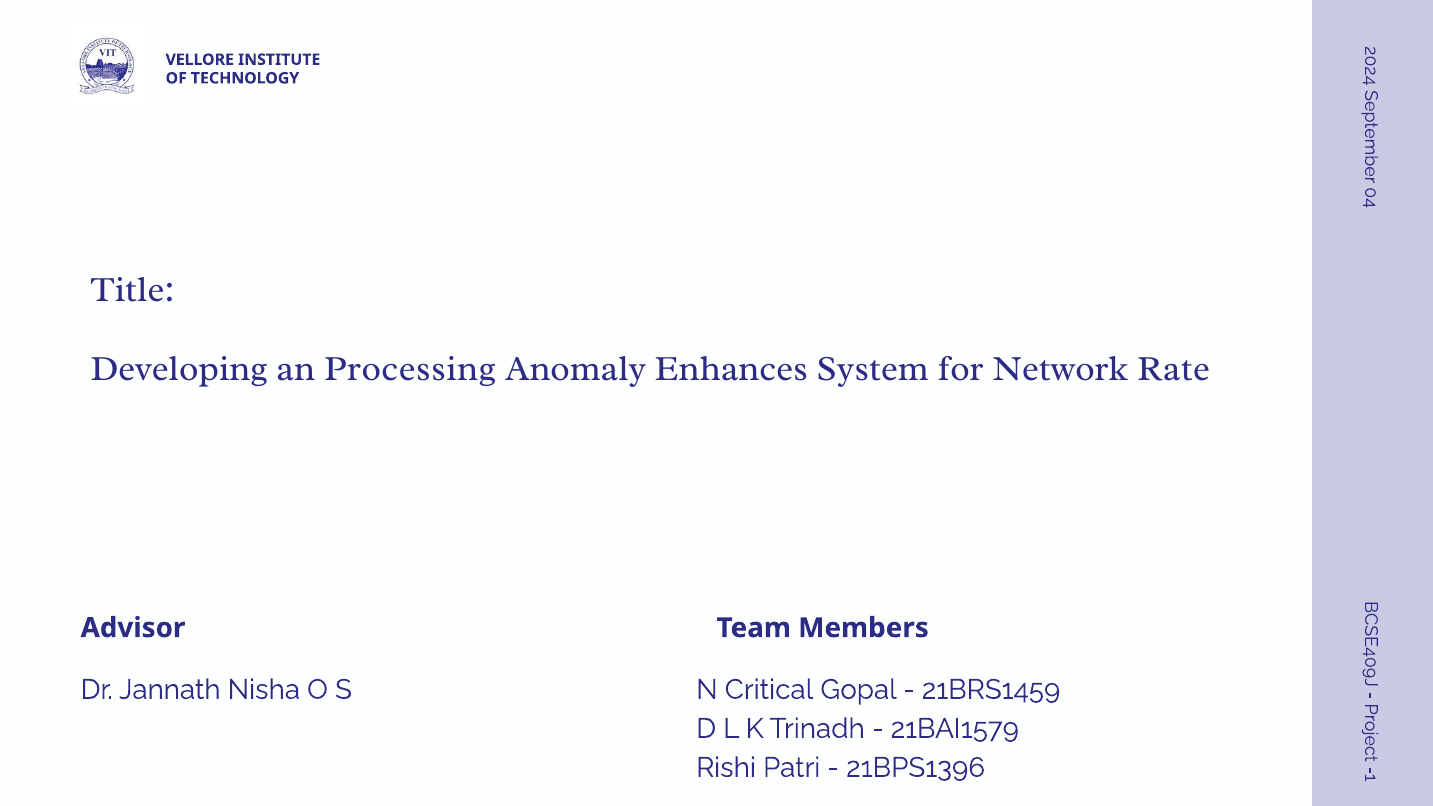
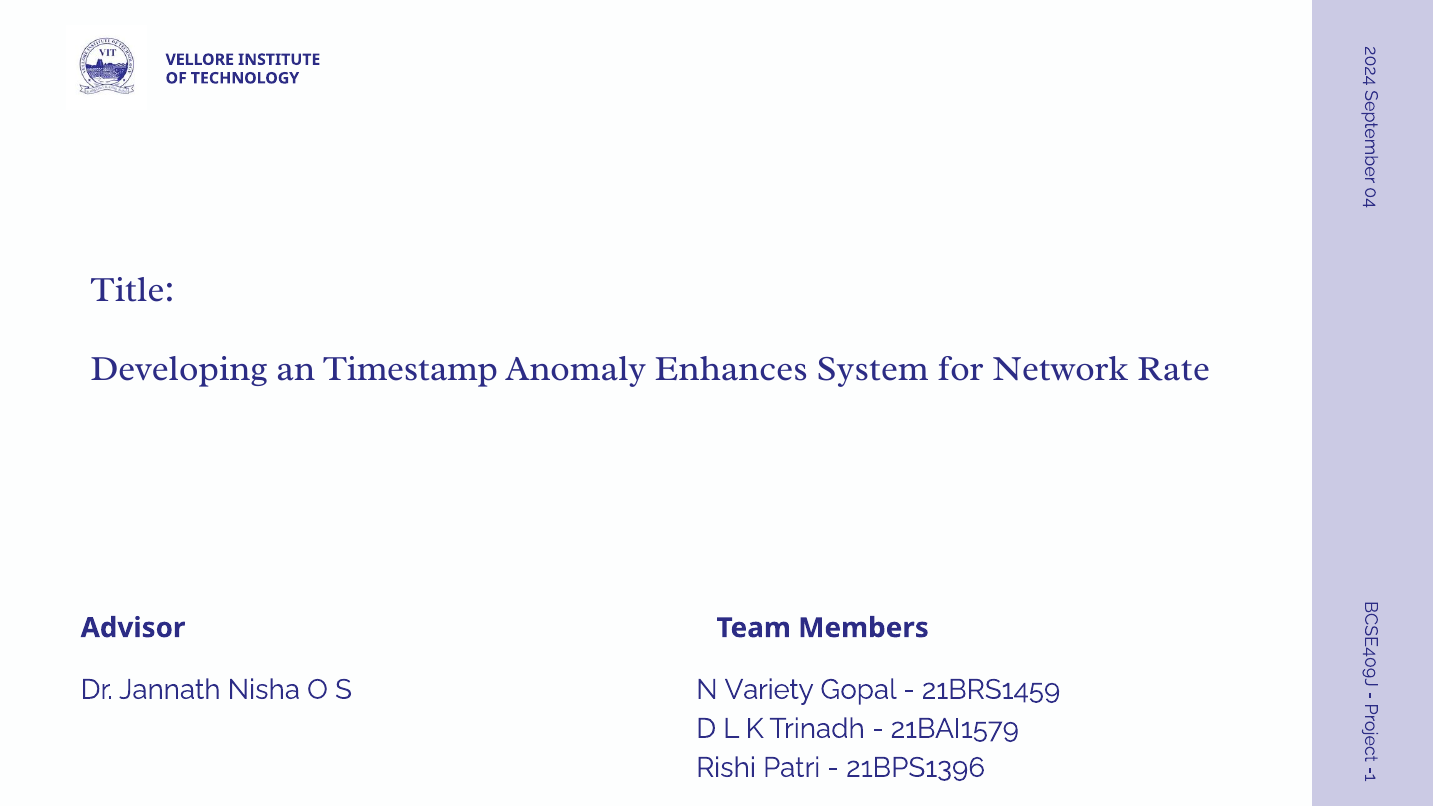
Processing: Processing -> Timestamp (410, 369)
Critical: Critical -> Variety (769, 690)
